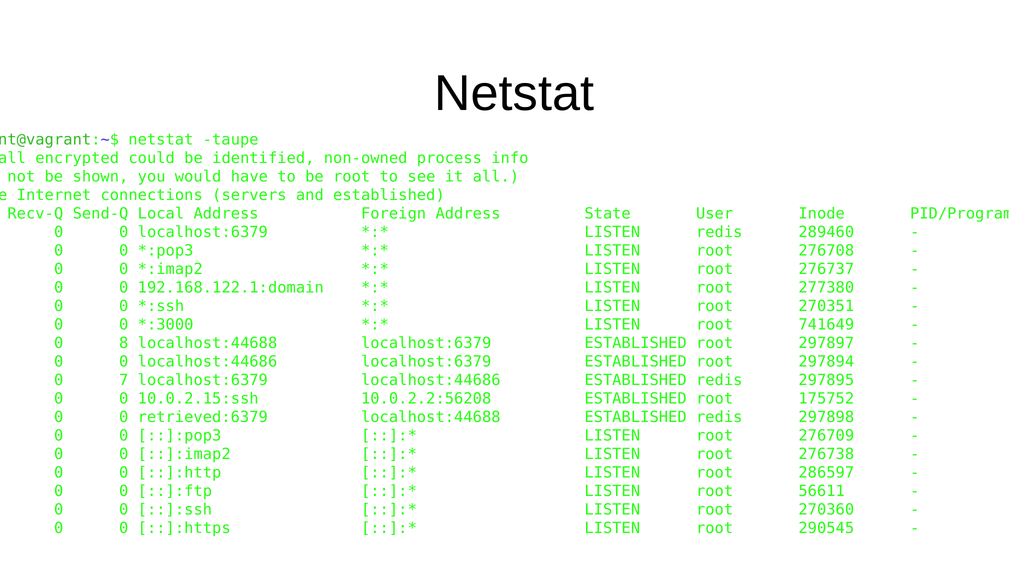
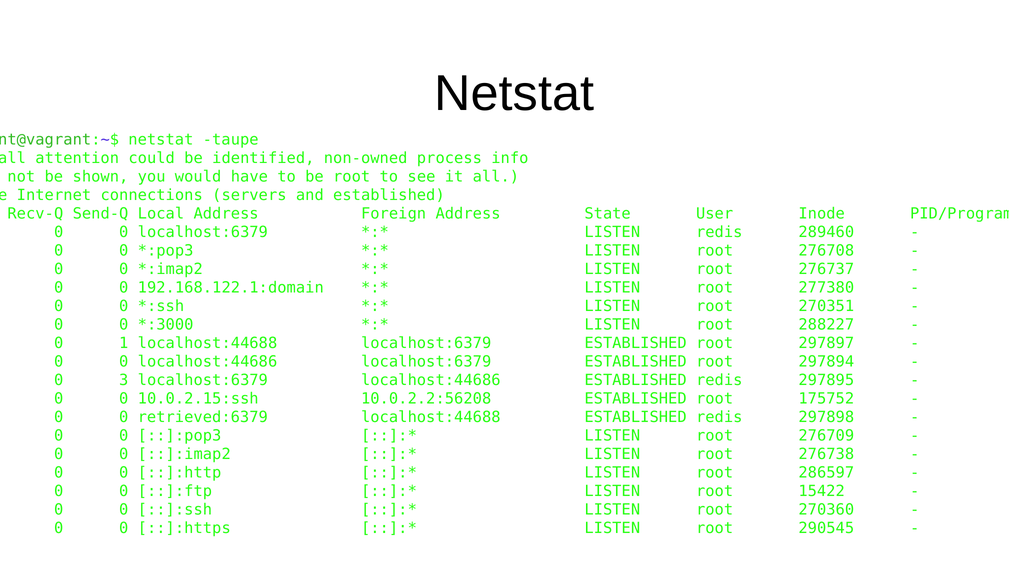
encrypted: encrypted -> attention (77, 158)
741649: 741649 -> 288227 (826, 325)
8: 8 -> 1 (124, 344)
7: 7 -> 3 (124, 381)
56611: 56611 -> 15422 (822, 492)
